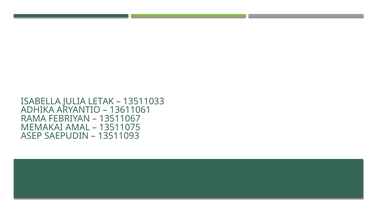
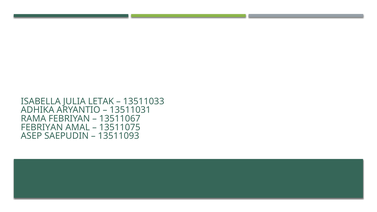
13611061: 13611061 -> 13511031 (130, 110)
MEMAKAI: MEMAKAI -> FEBRIYAN (42, 127)
